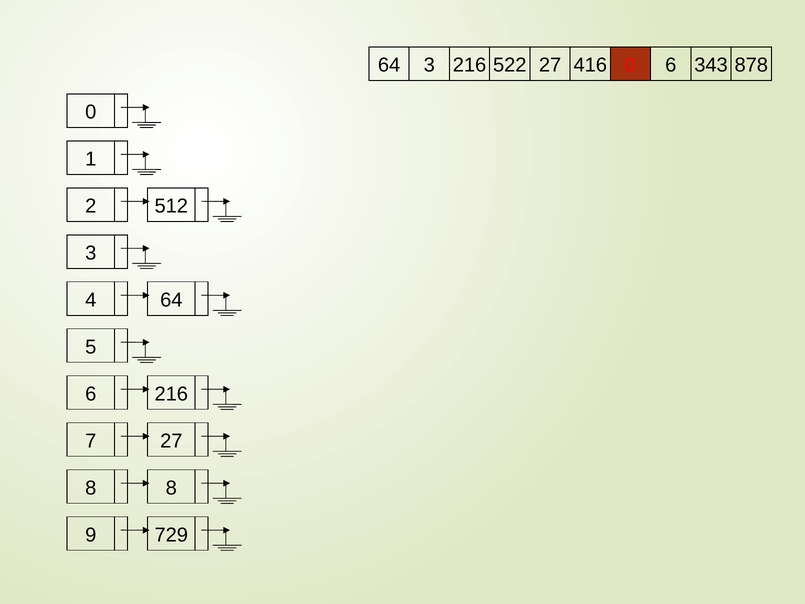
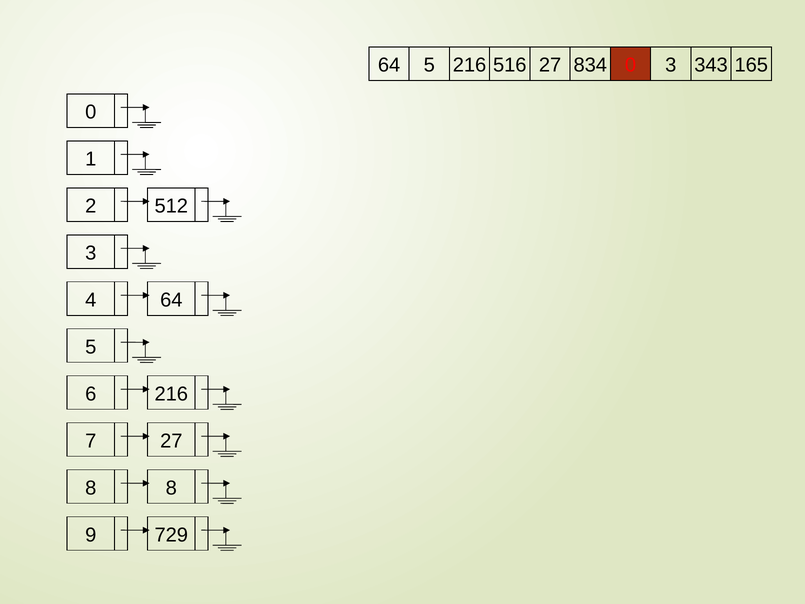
64 3: 3 -> 5 (429, 65)
522: 522 -> 516 (510, 65)
416: 416 -> 834 (590, 65)
0 6: 6 -> 3 (671, 65)
878: 878 -> 165 (751, 65)
